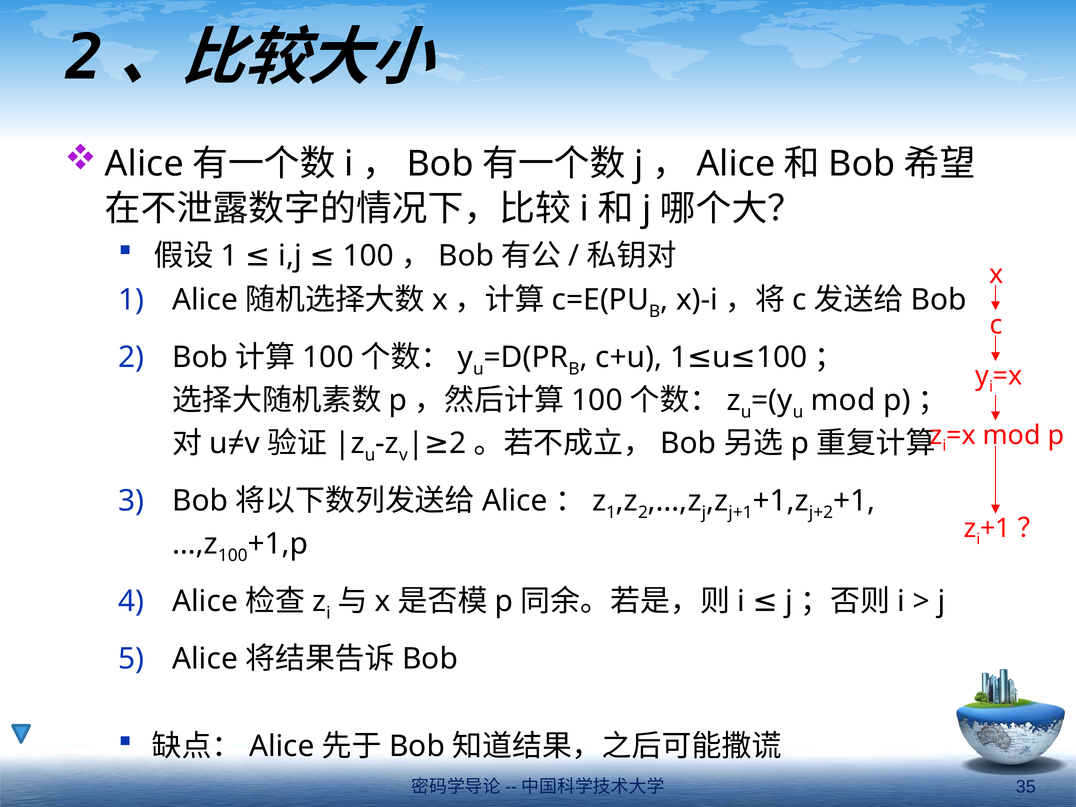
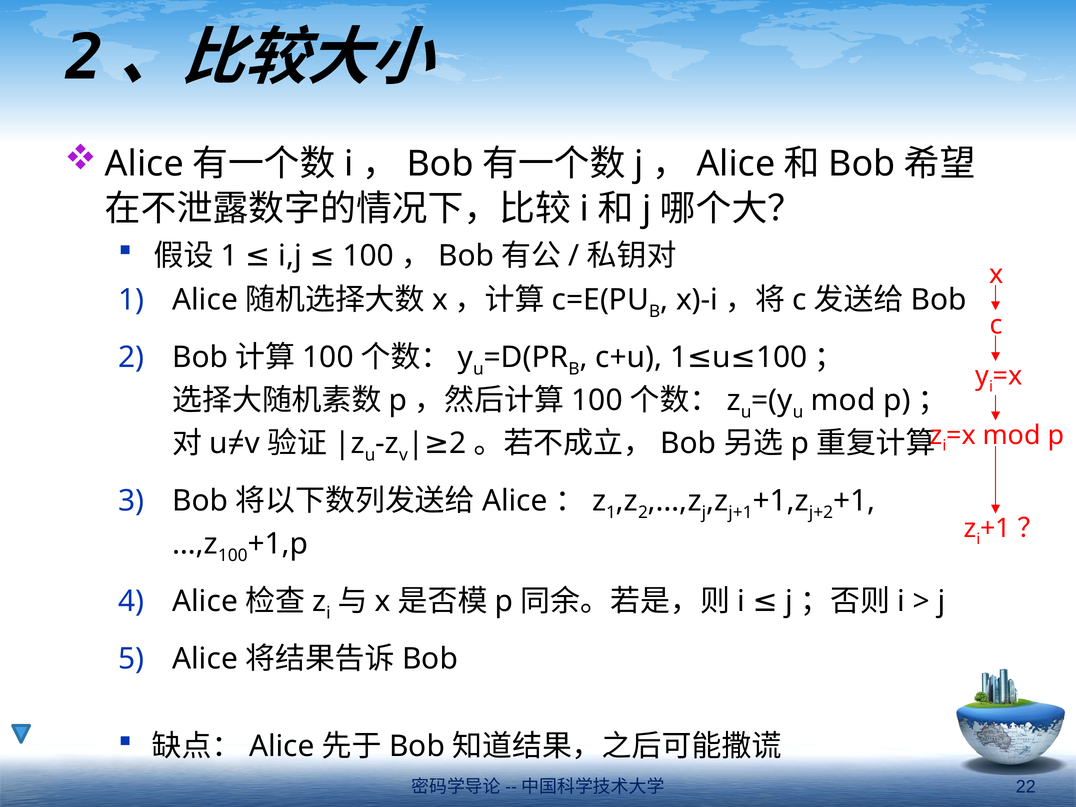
35: 35 -> 22 (1026, 787)
